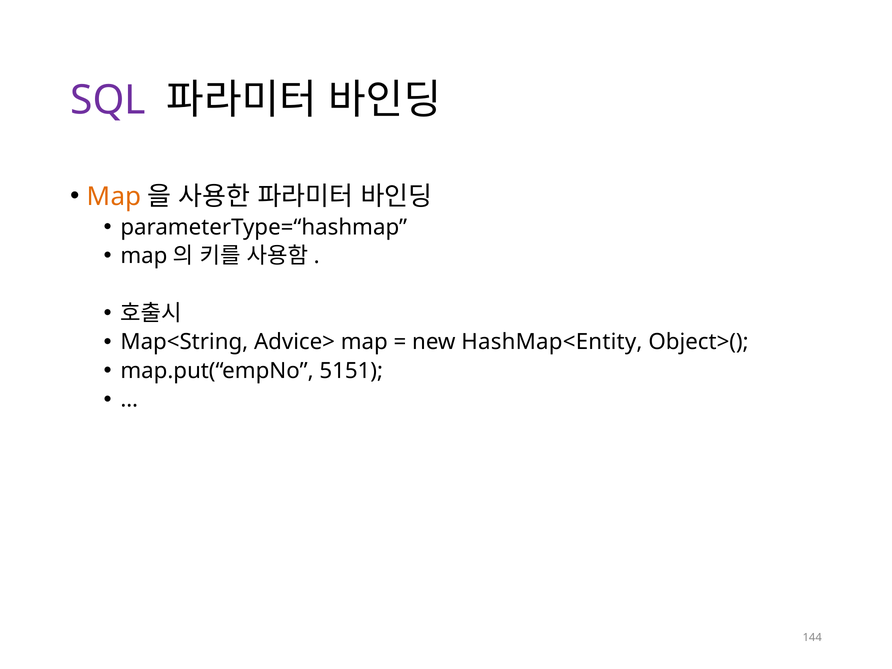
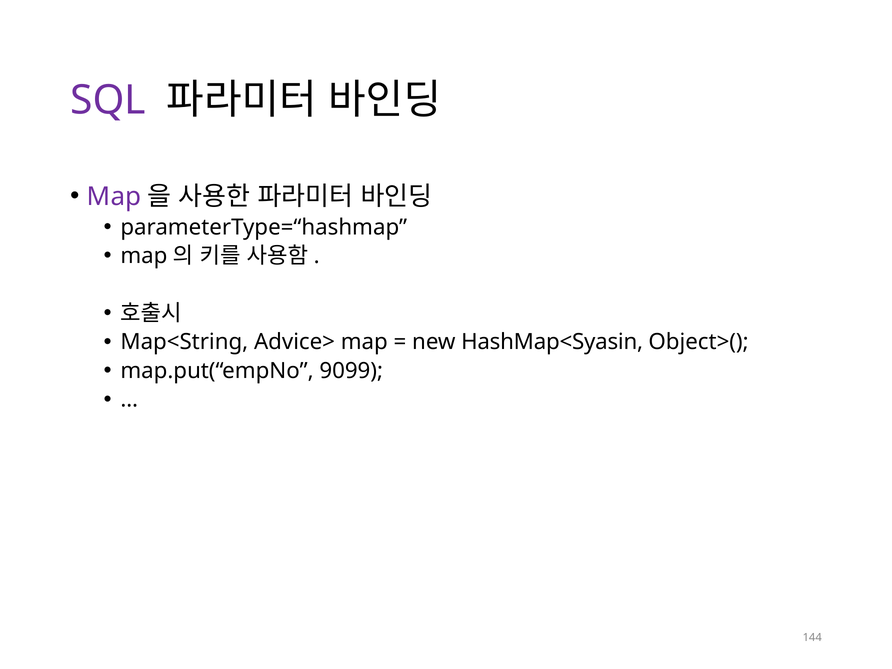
Map colour: orange -> purple (114, 196)
HashMap<Entity: HashMap<Entity -> HashMap<Syasin (552, 342)
5151: 5151 -> 9099 (351, 371)
